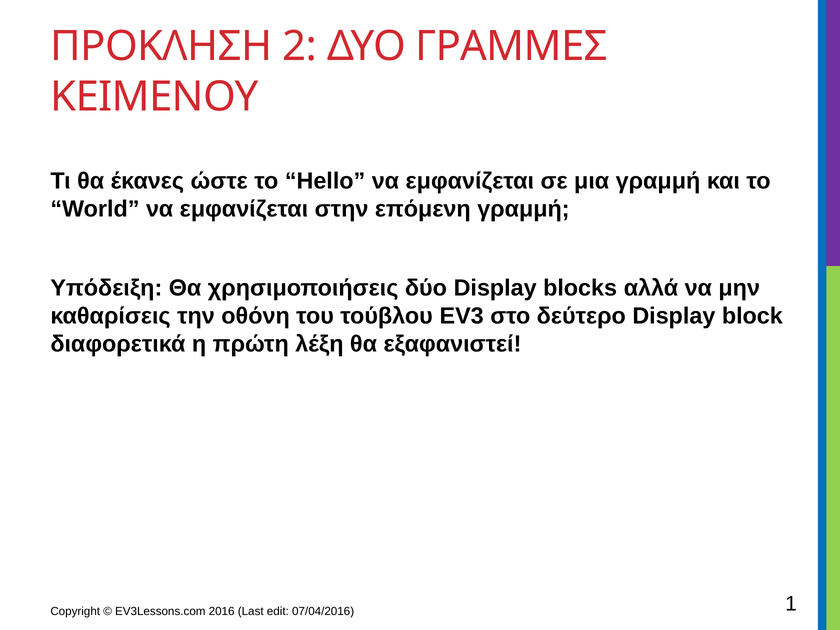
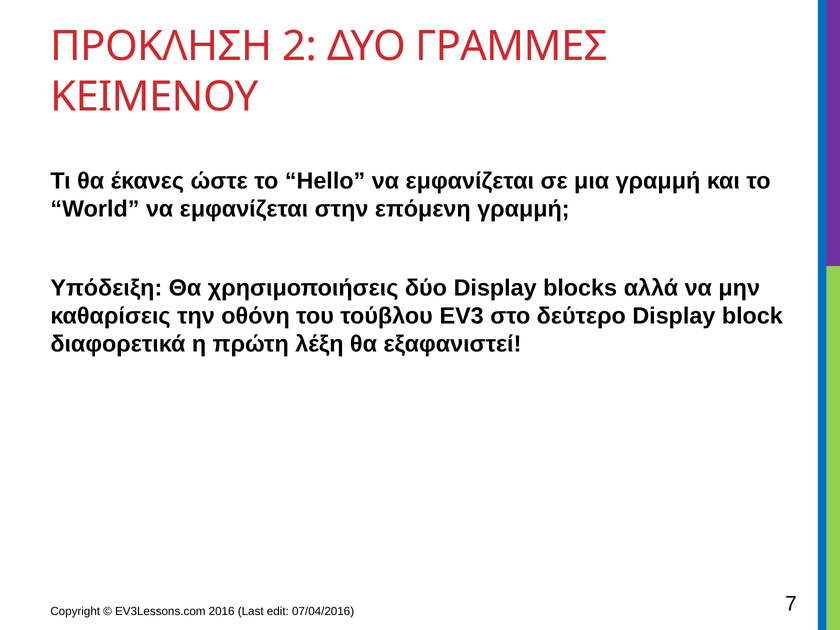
1: 1 -> 7 (791, 604)
